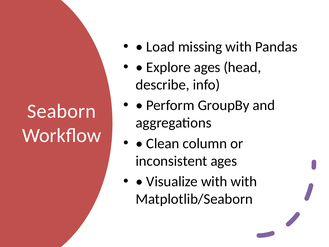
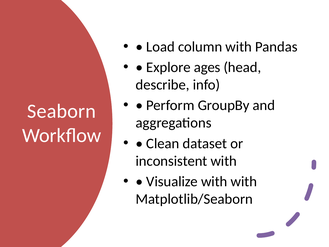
missing: missing -> column (200, 47)
column: column -> dataset (205, 143)
inconsistent ages: ages -> with (224, 161)
